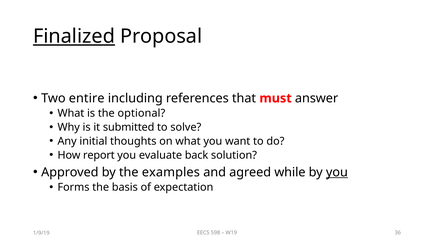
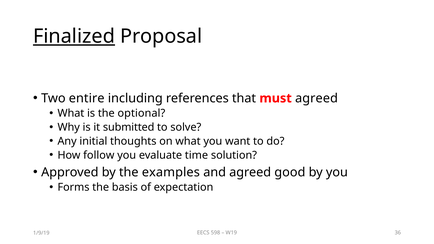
must answer: answer -> agreed (316, 98)
report: report -> follow (99, 155)
back: back -> time (196, 155)
while: while -> good (290, 172)
you underline: present -> none (337, 172)
